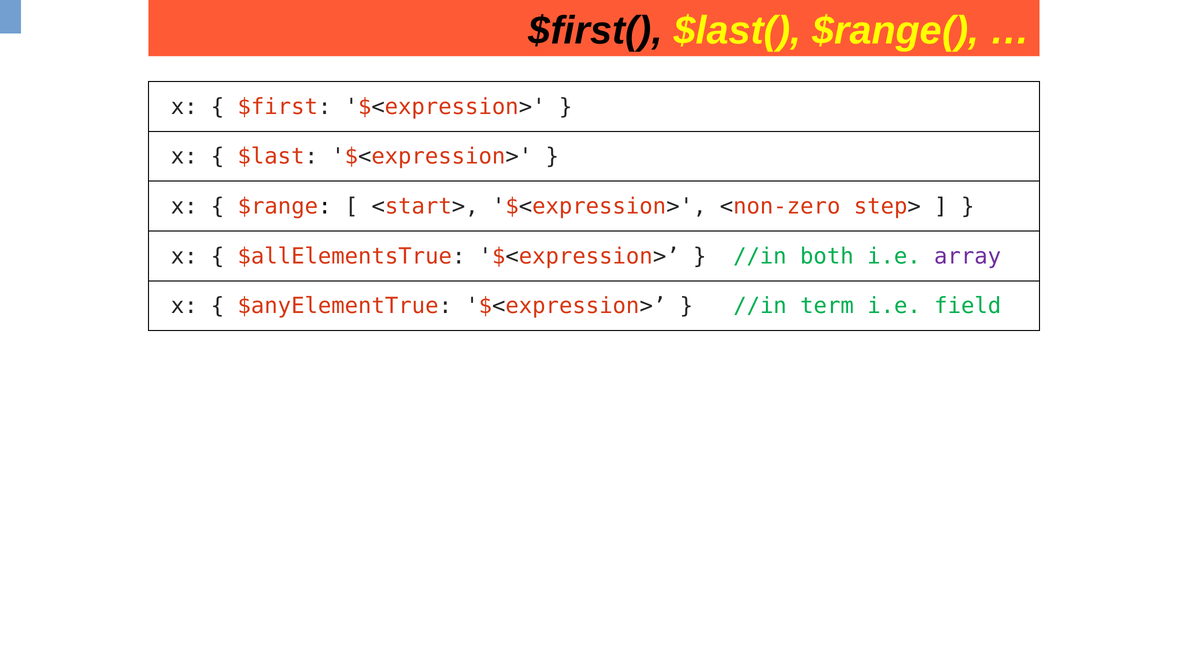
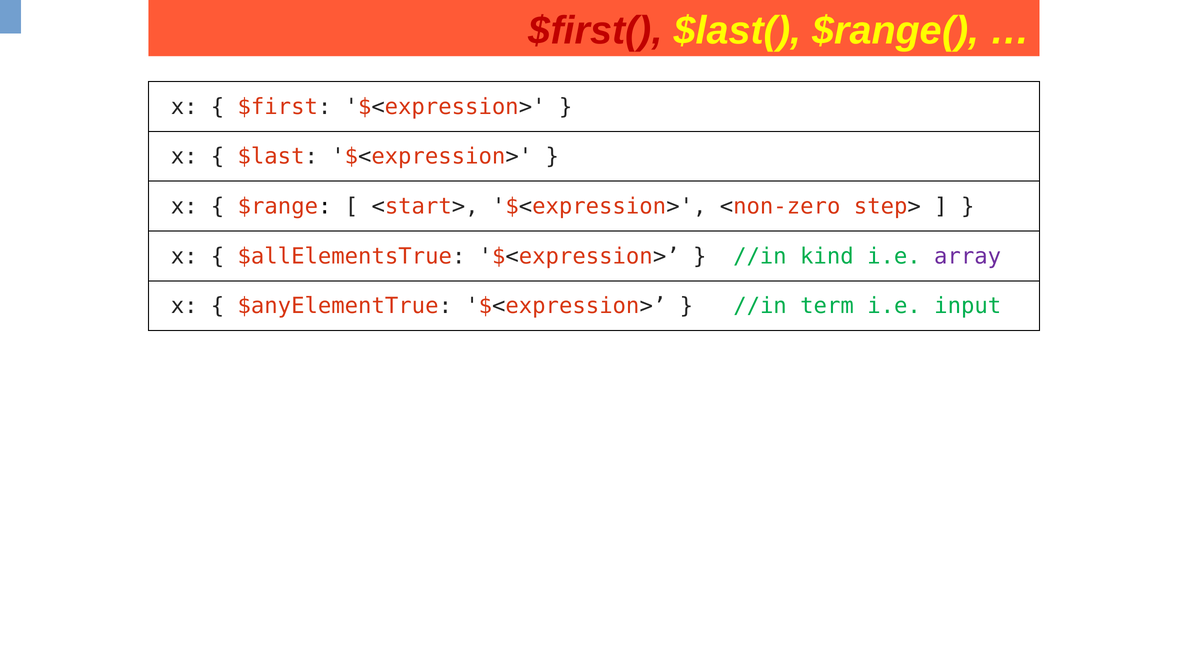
$first( colour: black -> red (596, 31)
both: both -> kind (827, 256)
field: field -> input (968, 306)
